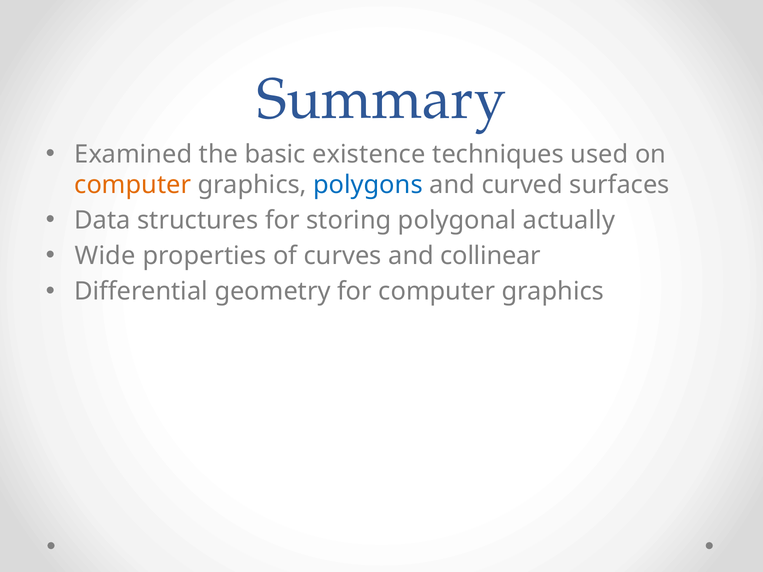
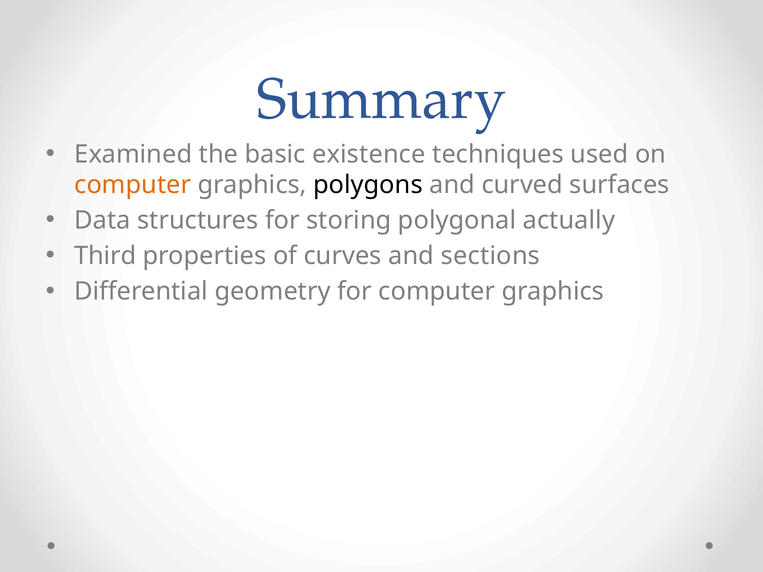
polygons colour: blue -> black (368, 185)
Wide: Wide -> Third (105, 256)
collinear: collinear -> sections (490, 256)
